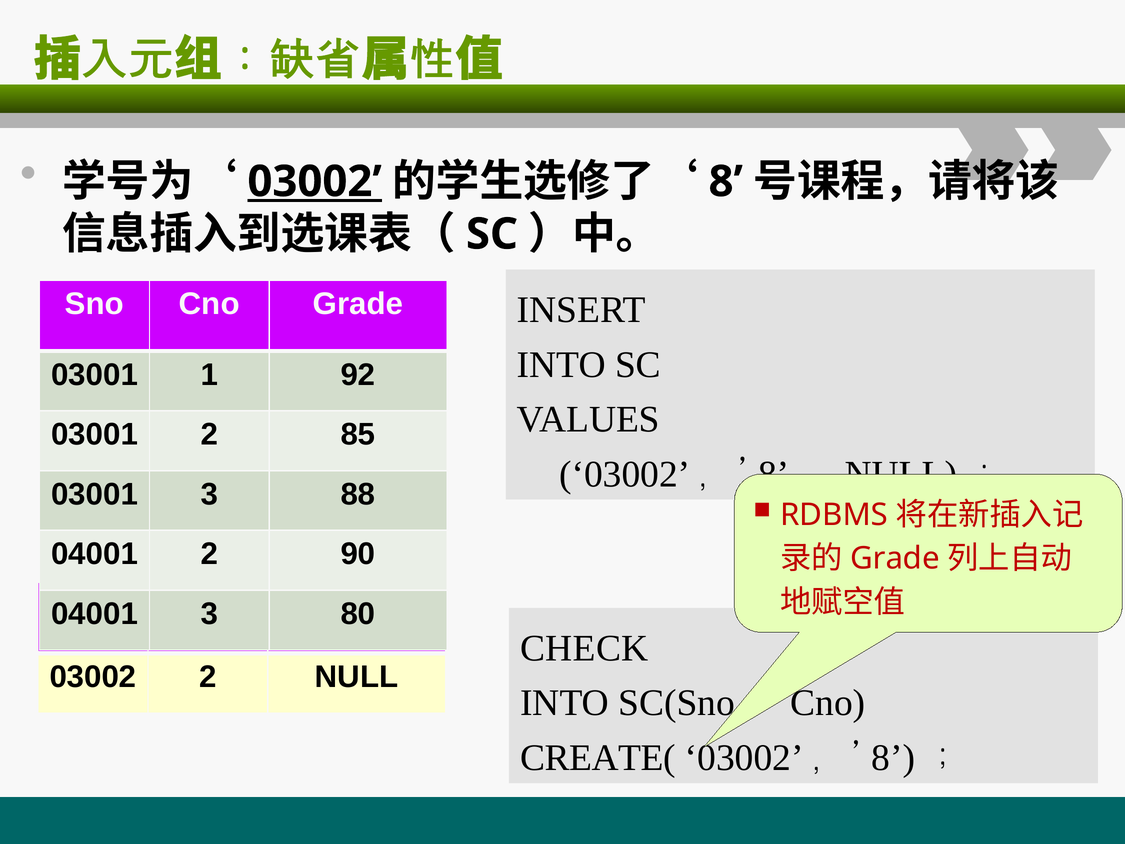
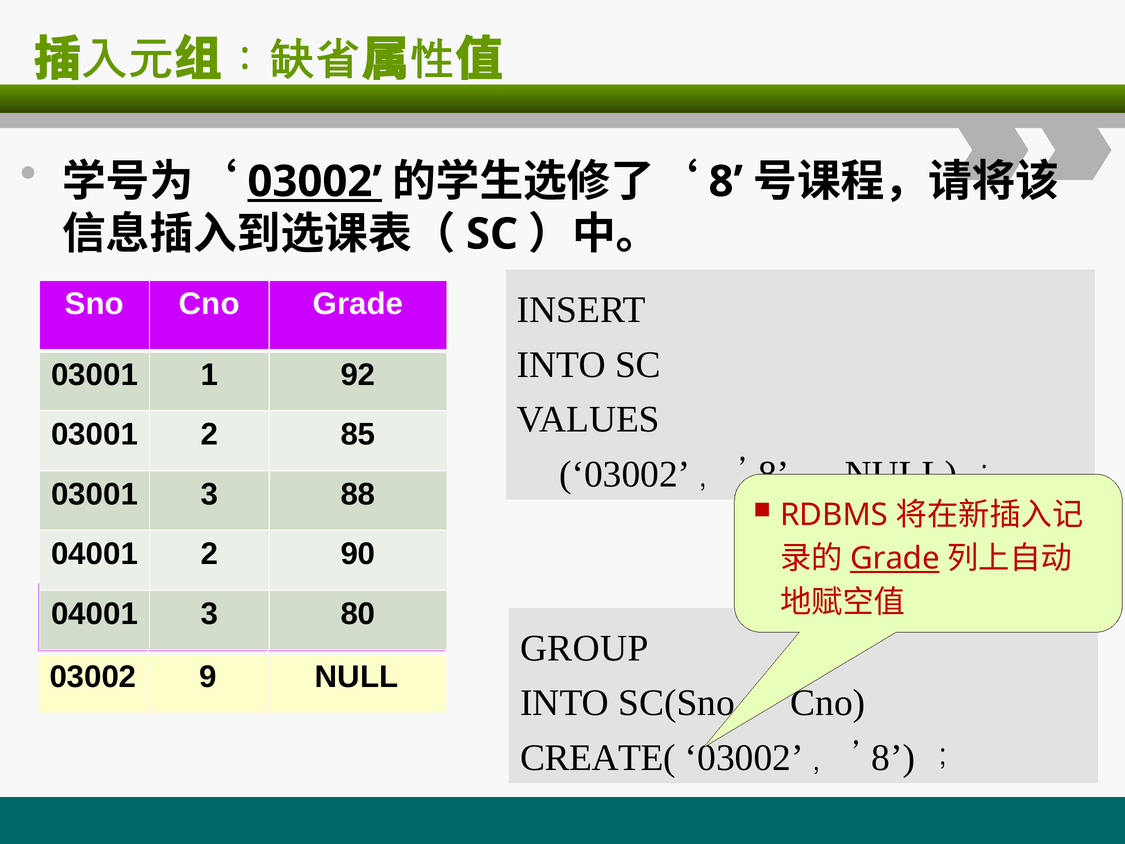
Grade underline: none -> present (895, 558)
CHECK: CHECK -> GROUP (584, 648)
03002 2: 2 -> 9 (208, 677)
